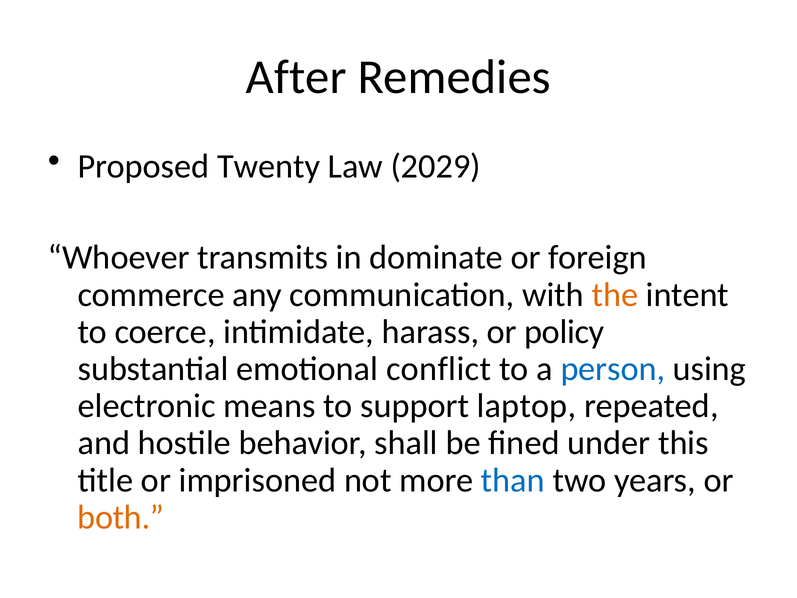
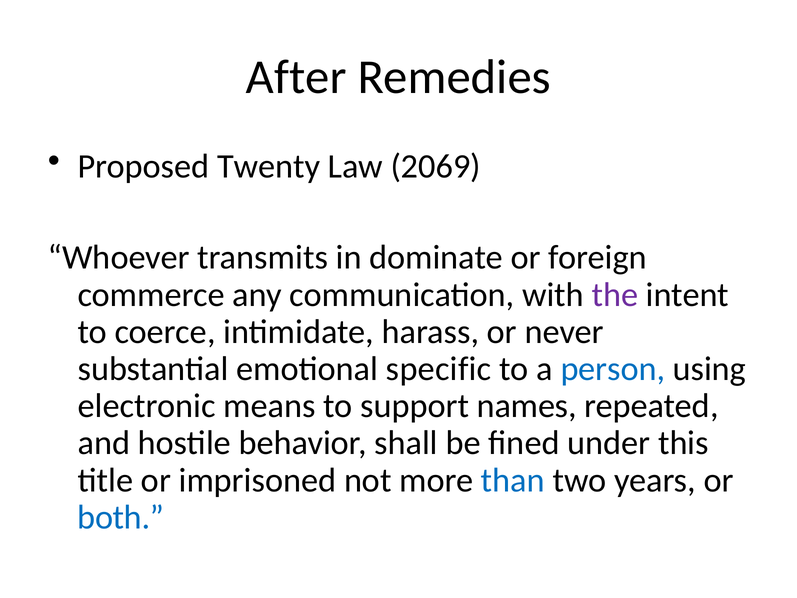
2029: 2029 -> 2069 (436, 166)
the colour: orange -> purple (615, 295)
policy: policy -> never (564, 332)
conflict: conflict -> specific (439, 369)
laptop: laptop -> names (527, 406)
both colour: orange -> blue (121, 517)
